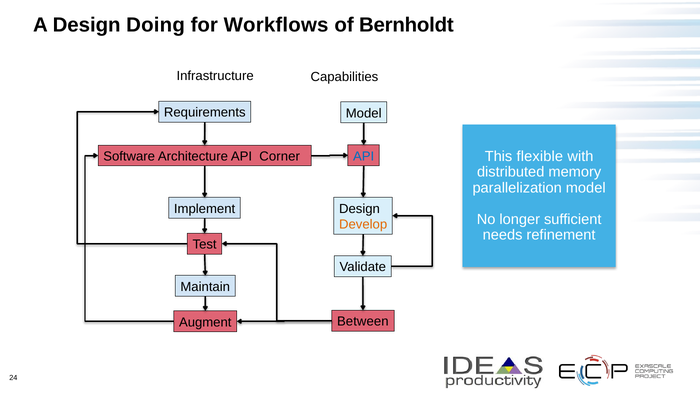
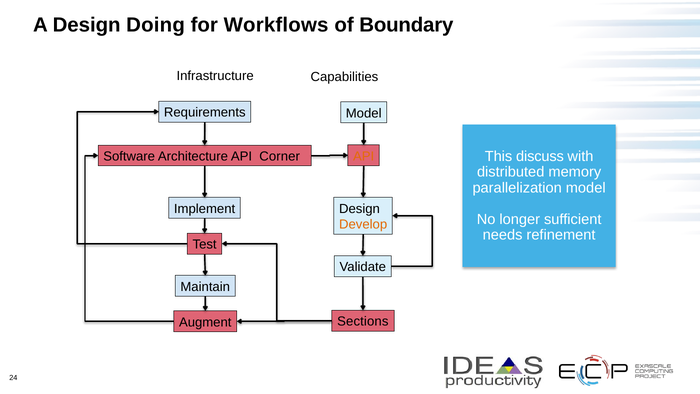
Bernholdt: Bernholdt -> Boundary (406, 25)
flexible: flexible -> discuss (540, 156)
API colour: blue -> orange (364, 156)
Between: Between -> Sections (363, 321)
